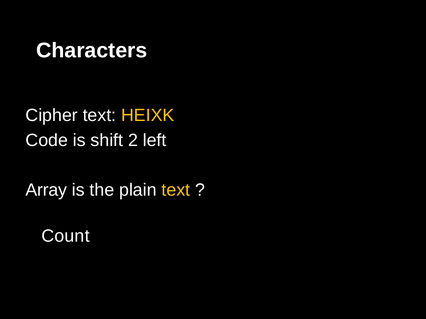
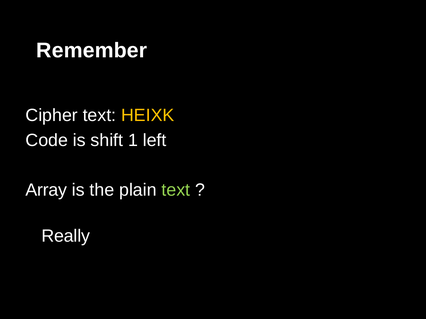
Characters: Characters -> Remember (92, 50)
2: 2 -> 1 (133, 140)
text colour: yellow -> light green (176, 190)
Count: Count -> Really (66, 236)
